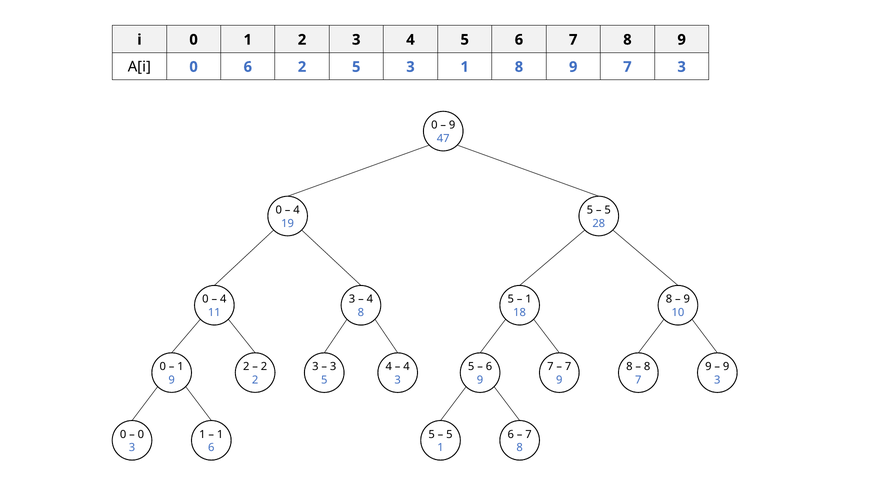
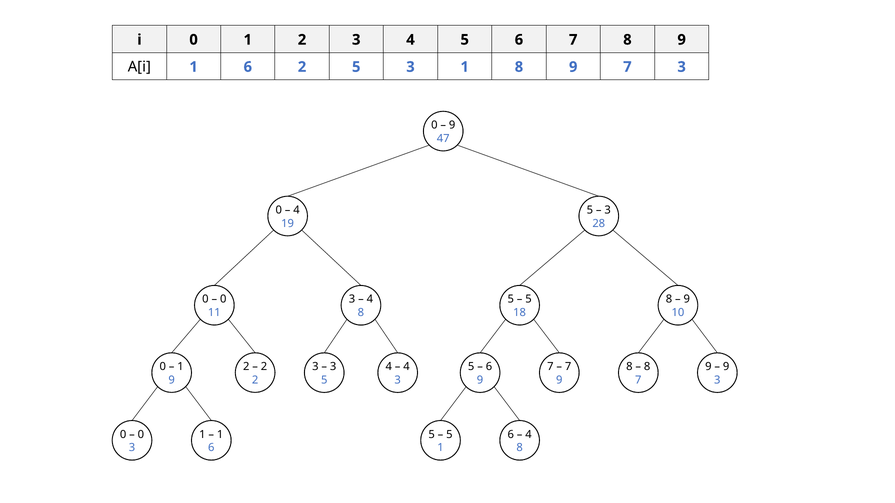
A[i 0: 0 -> 1 (194, 67)
5: 5 -> 3 (608, 210)
4: 4 -> 0 (223, 300)
1: 1 -> 5 (529, 300)
7: 7 -> 4 (529, 435)
